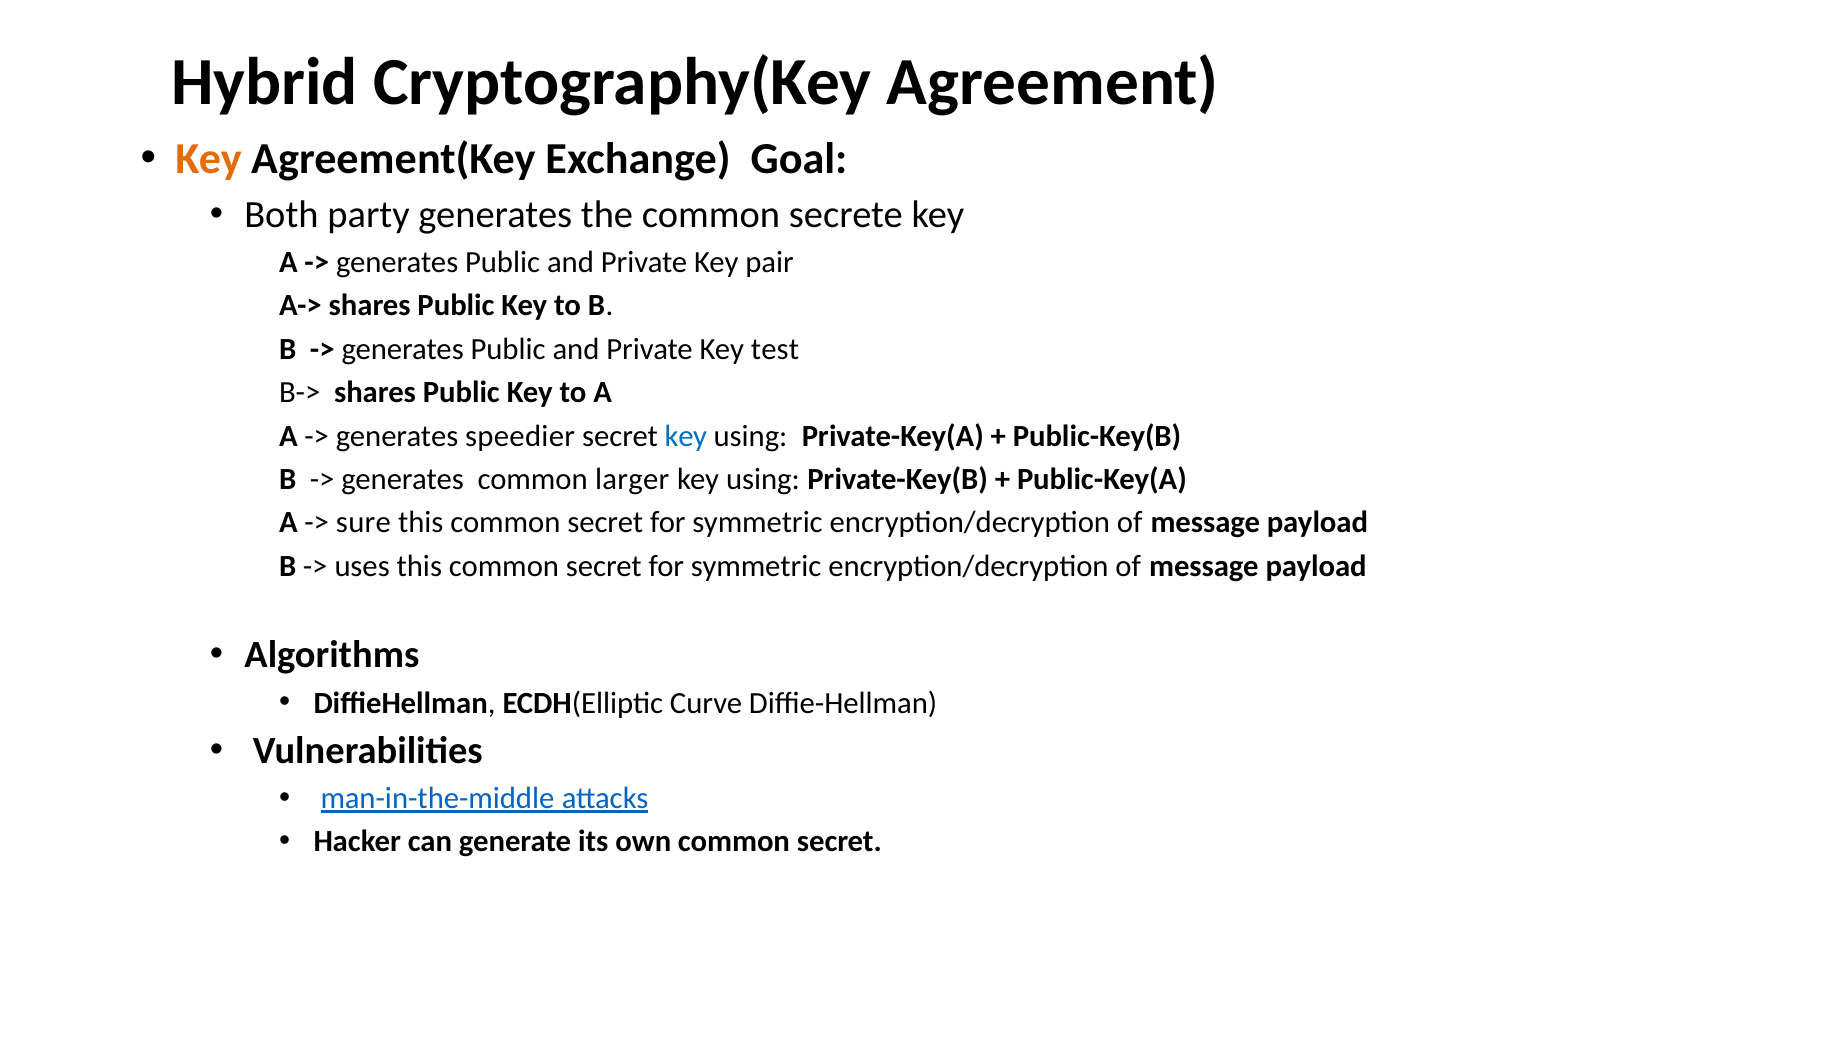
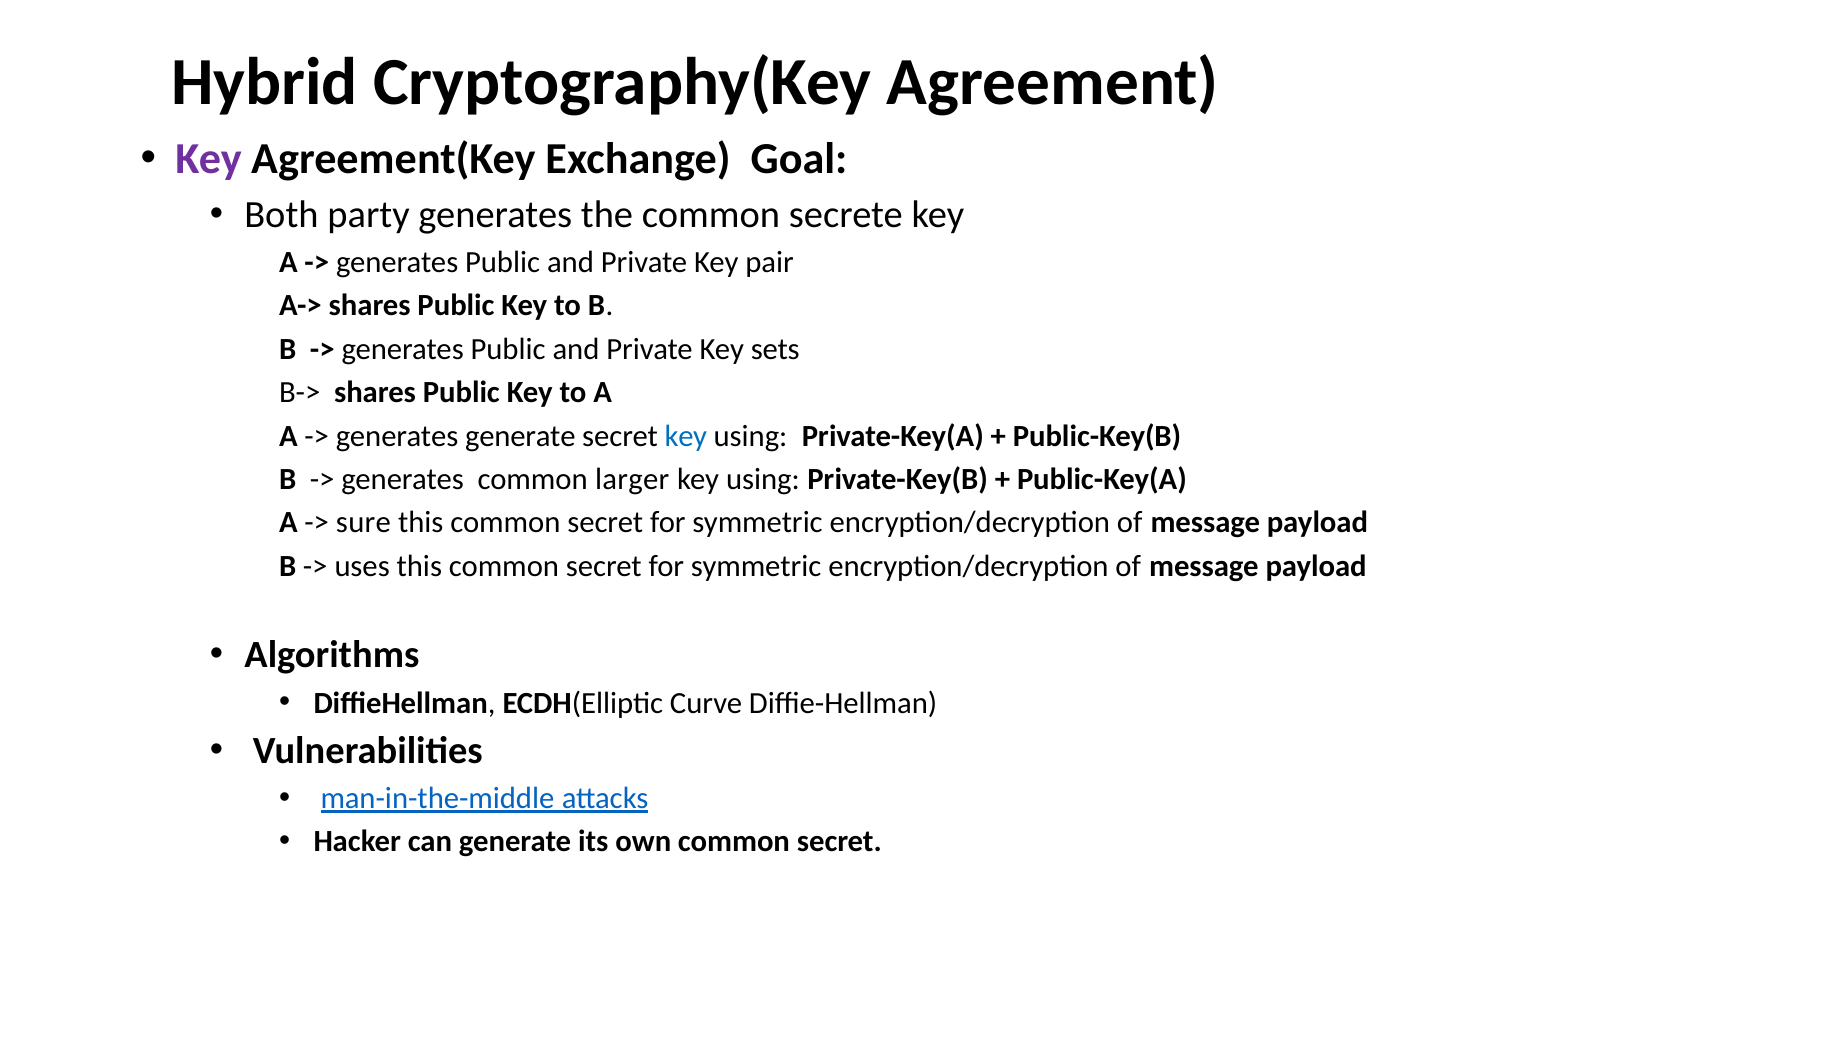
Key colour: orange -> purple (208, 159)
test: test -> sets (775, 349)
generates speedier: speedier -> generate (520, 436)
